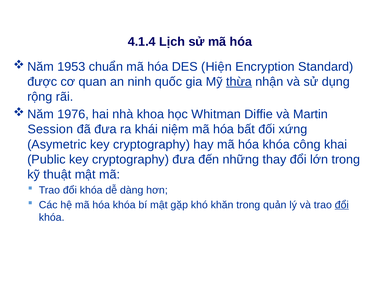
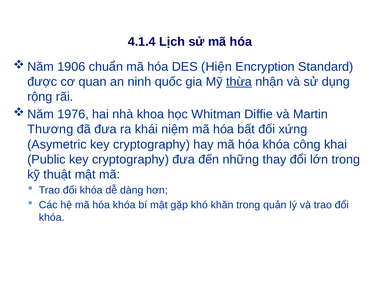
1953: 1953 -> 1906 (71, 67)
Session: Session -> Thương (50, 130)
đổi underline: present -> none (342, 205)
